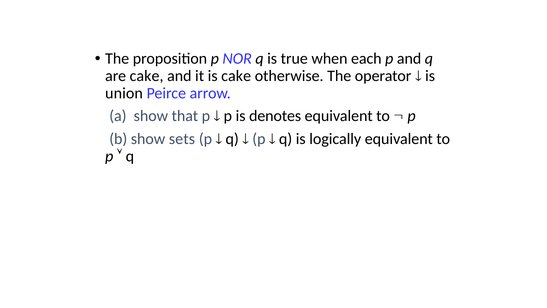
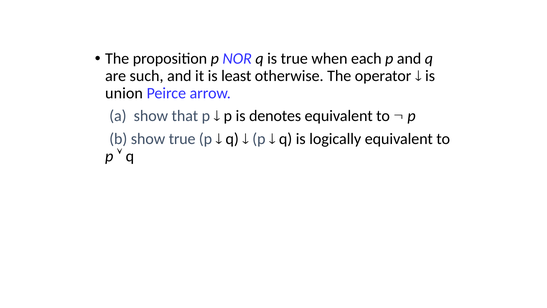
are cake: cake -> such (147, 76)
is cake: cake -> least (236, 76)
show sets: sets -> true (182, 139)
